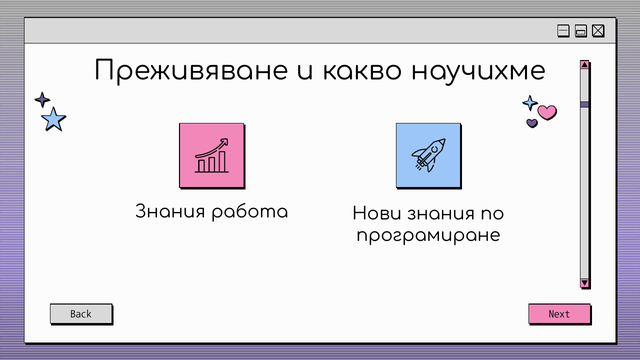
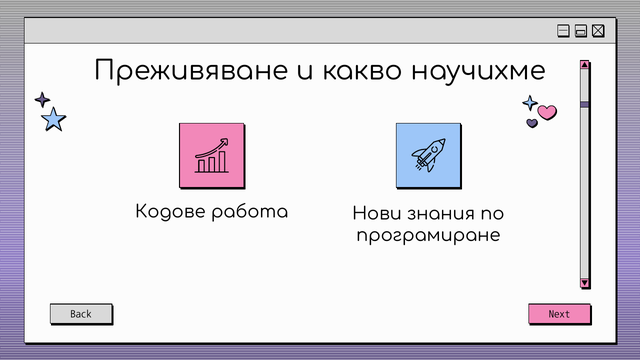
Знания: Знания -> Кодове (170, 212)
